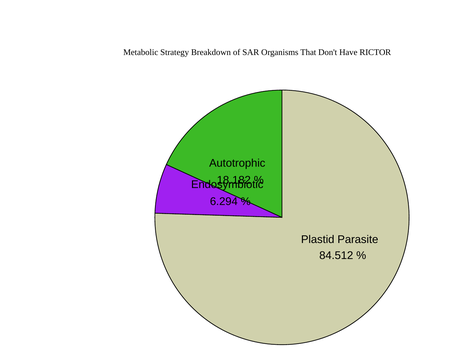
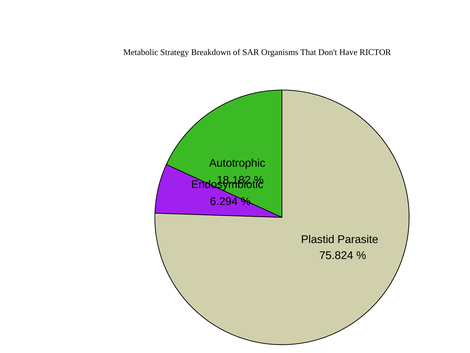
84.512: 84.512 -> 75.824 (336, 255)
